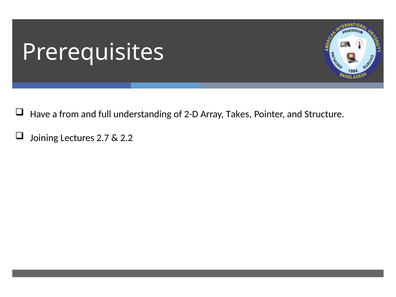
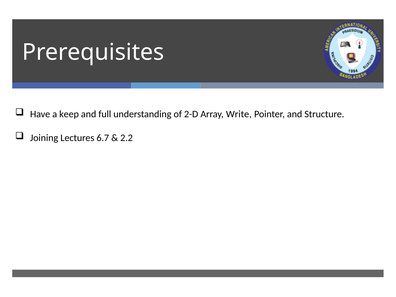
from: from -> keep (69, 114)
Takes: Takes -> Write (239, 114)
2.7: 2.7 -> 6.7 (103, 138)
